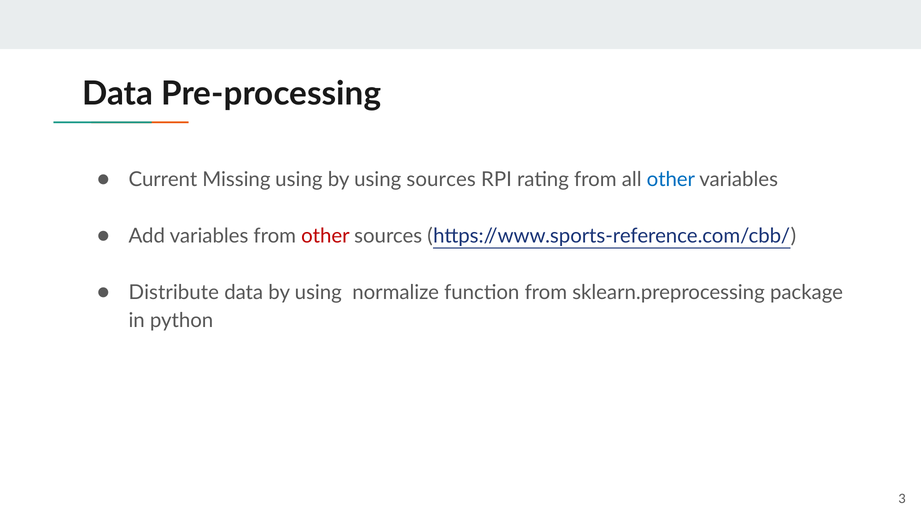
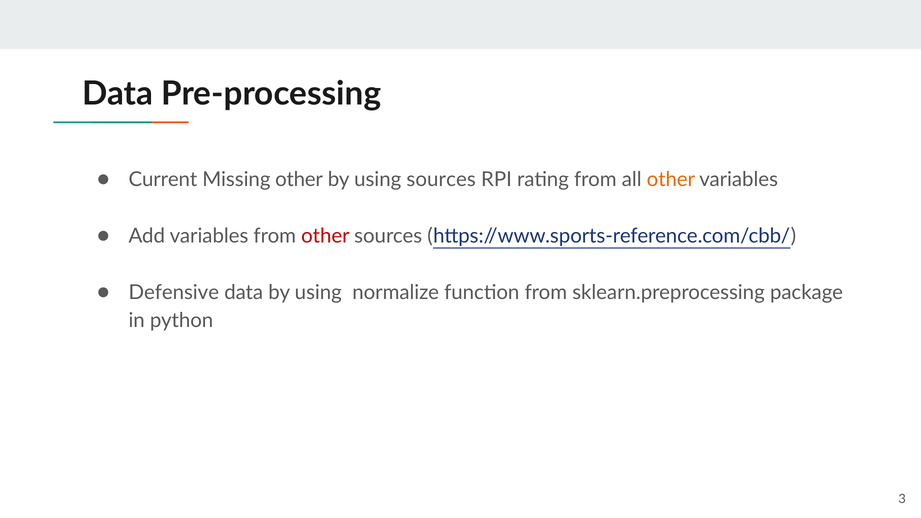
Missing using: using -> other (299, 180)
other colour: blue -> orange (671, 180)
Distribute: Distribute -> Defensive (174, 292)
